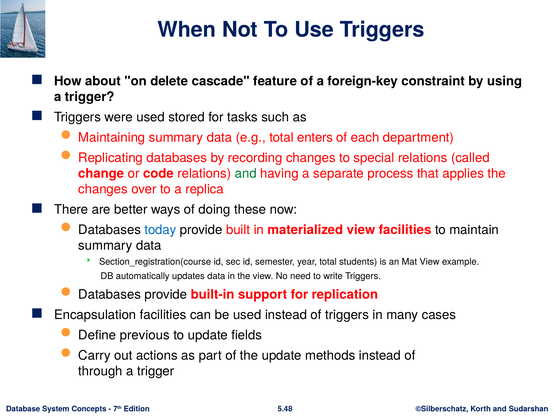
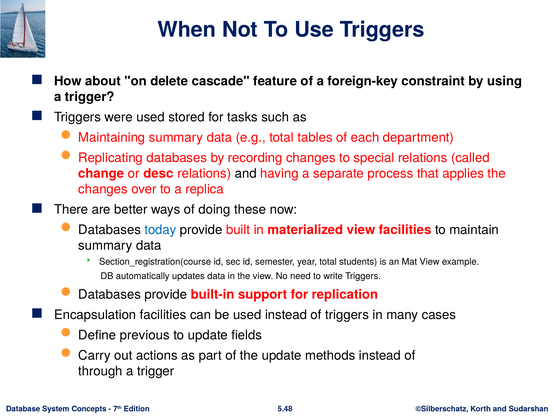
enters: enters -> tables (315, 137)
code: code -> desc (158, 173)
and colour: green -> black (246, 173)
